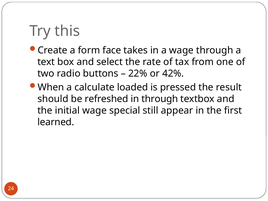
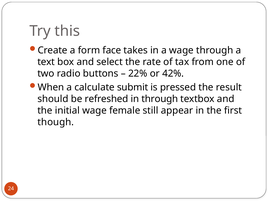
loaded: loaded -> submit (133, 87)
special: special -> female (125, 110)
learned: learned -> though (56, 122)
